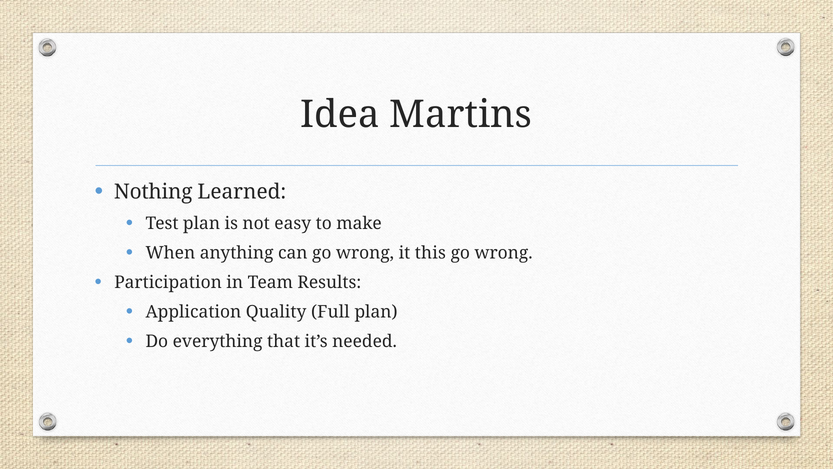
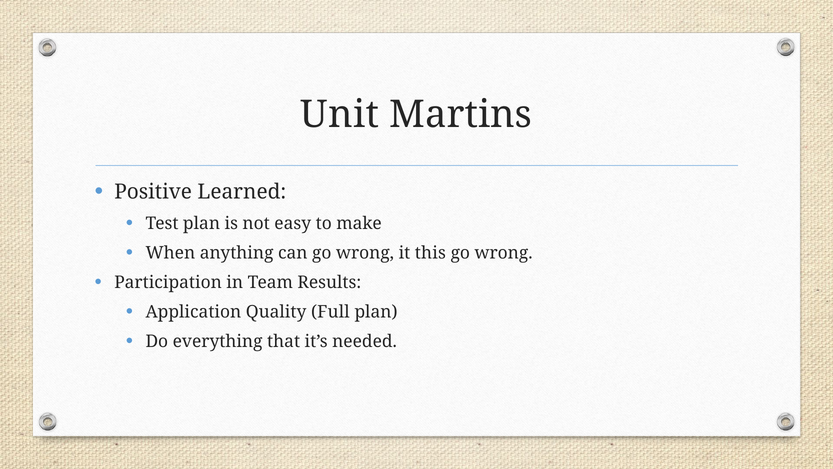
Idea: Idea -> Unit (340, 114)
Nothing: Nothing -> Positive (153, 192)
